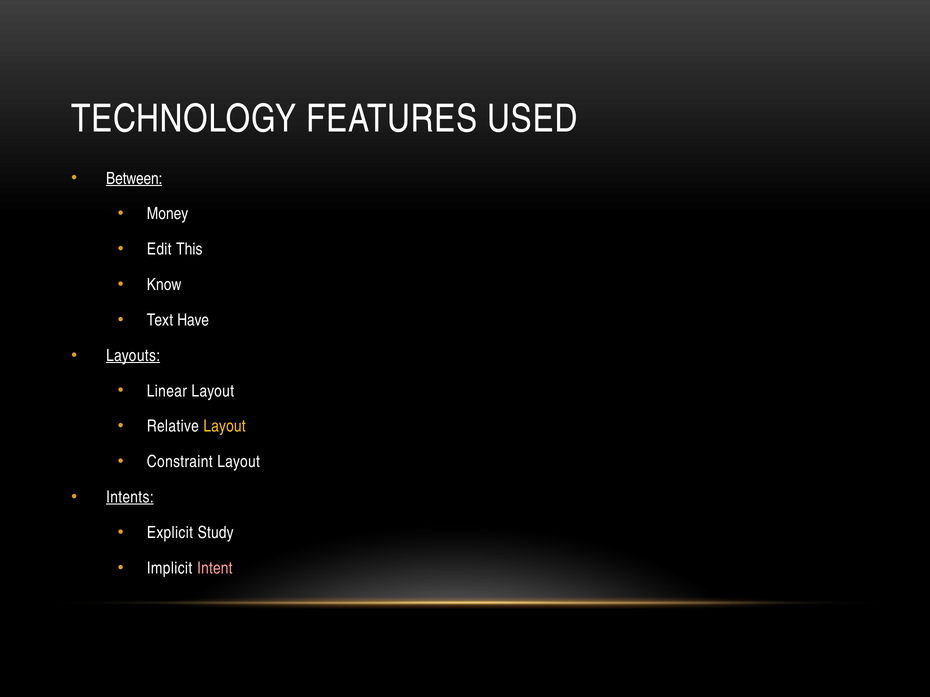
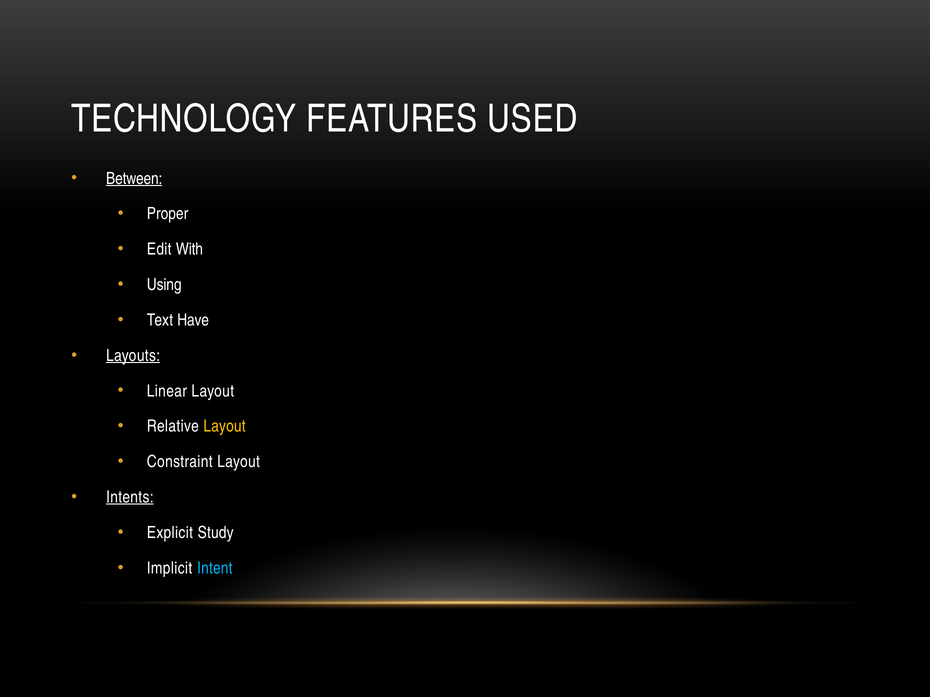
Money: Money -> Proper (168, 214)
This: This -> With (189, 250)
Know: Know -> Using (164, 285)
Intent colour: pink -> light blue (215, 569)
